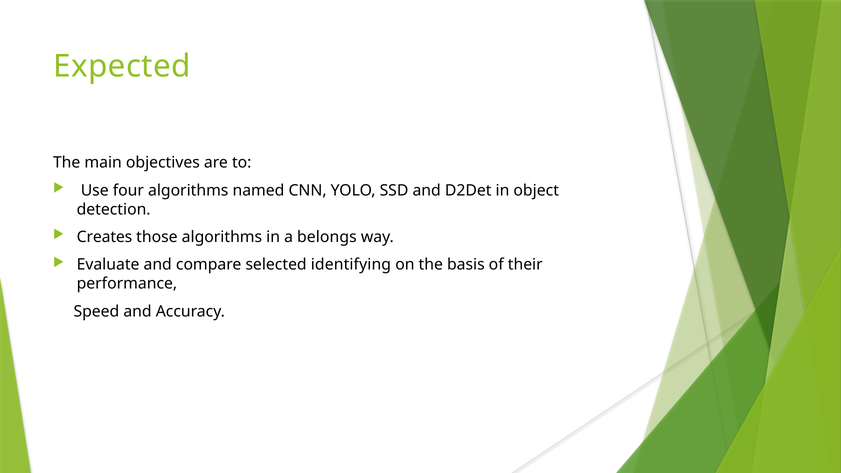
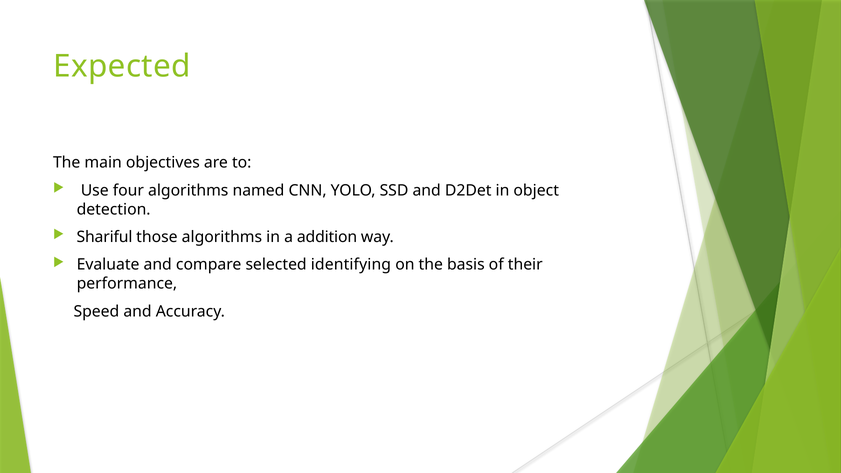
Creates: Creates -> Shariful (104, 237)
belongs: belongs -> addition (327, 237)
